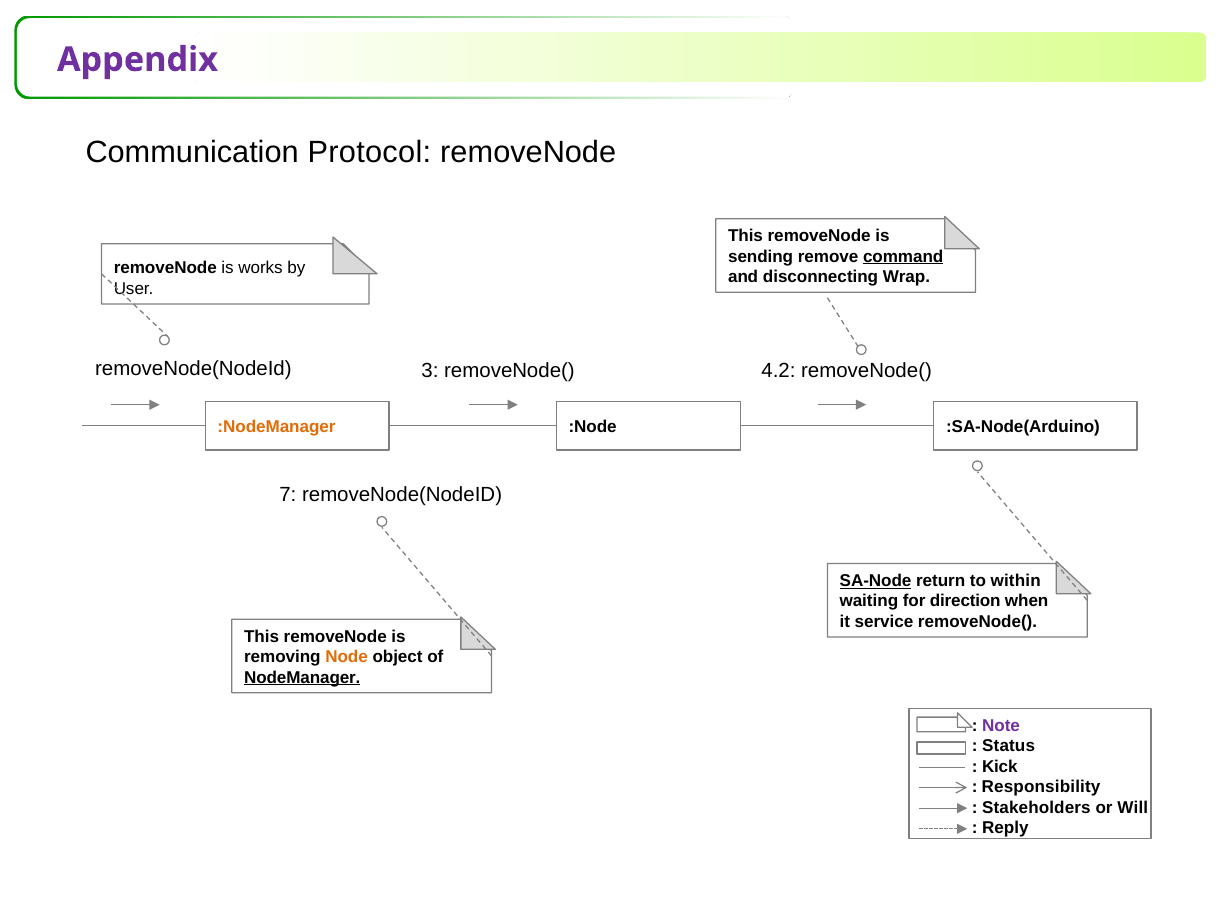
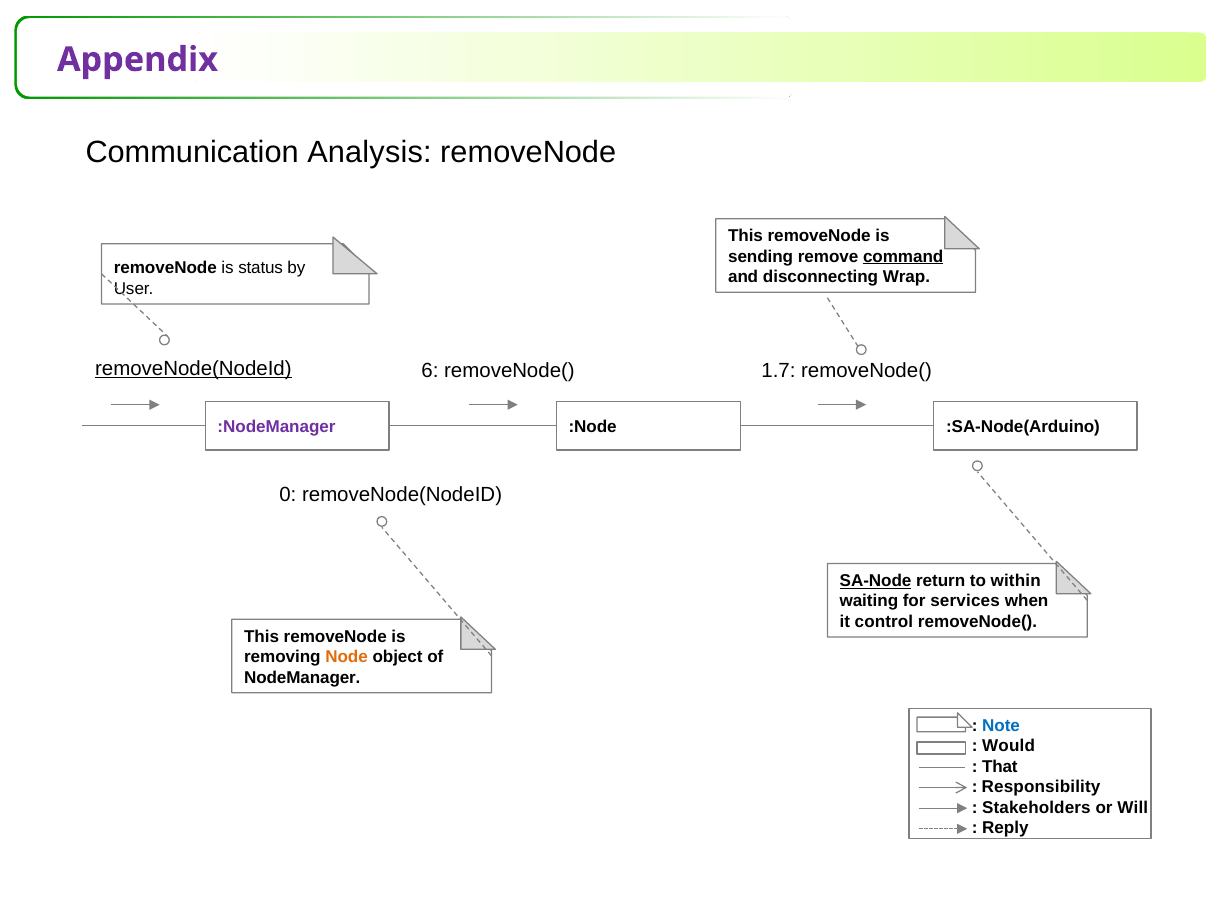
Protocol: Protocol -> Analysis (369, 152)
works: works -> status (261, 268)
removeNode(NodeId underline: none -> present (193, 369)
3: 3 -> 6 (430, 370)
4.2: 4.2 -> 1.7 (778, 370)
:NodeManager colour: orange -> purple (277, 427)
7: 7 -> 0 (288, 495)
direction: direction -> services (965, 601)
service: service -> control (884, 622)
NodeManager underline: present -> none (302, 677)
Note colour: purple -> blue (1001, 725)
Status: Status -> Would (1009, 746)
Kick: Kick -> That (1000, 766)
